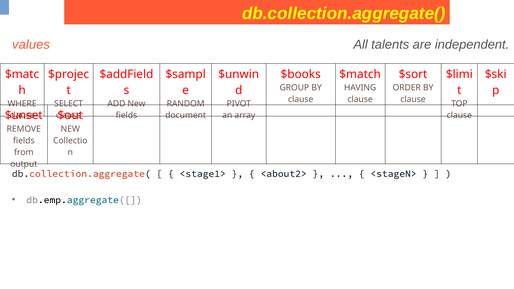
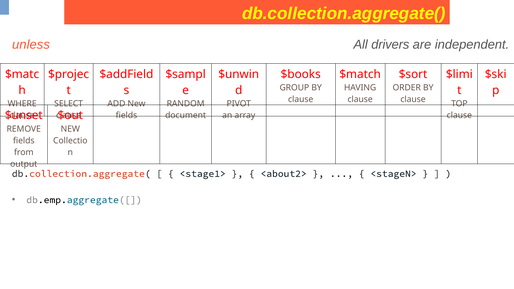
values: values -> unless (31, 45)
talents: talents -> drivers (390, 44)
